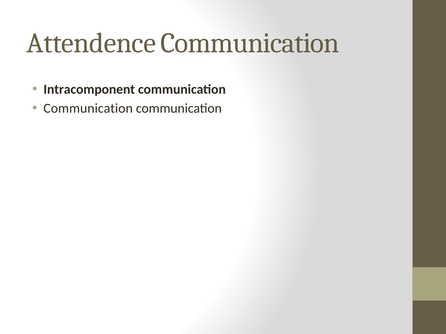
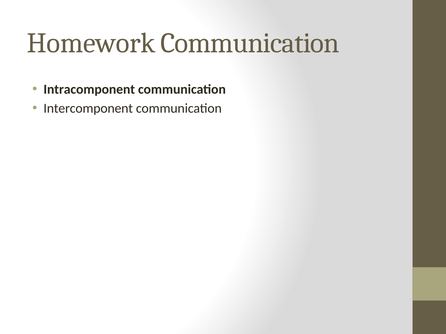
Attendence: Attendence -> Homework (91, 43)
Communication: Communication -> Intercomponent (88, 108)
